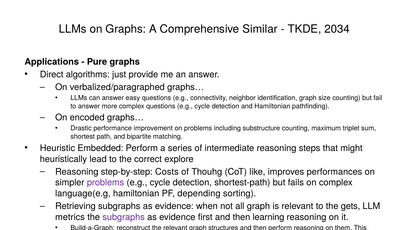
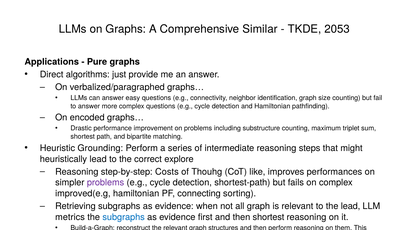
2034: 2034 -> 2053 (337, 29)
Embedded: Embedded -> Grounding (100, 148)
language(e.g: language(e.g -> improved(e.g (83, 194)
depending: depending -> connecting (199, 194)
the gets: gets -> lead (351, 206)
subgraphs colour: purple -> blue (124, 217)
then learning: learning -> shortest (268, 217)
